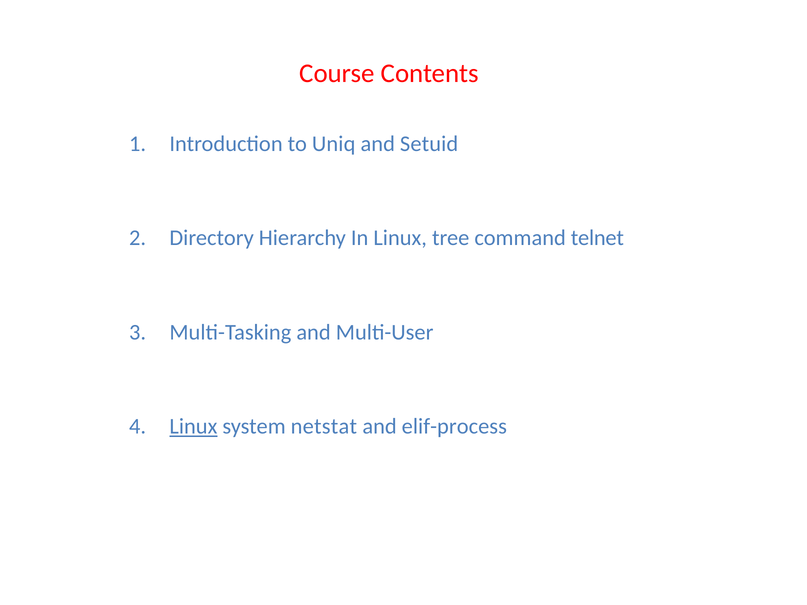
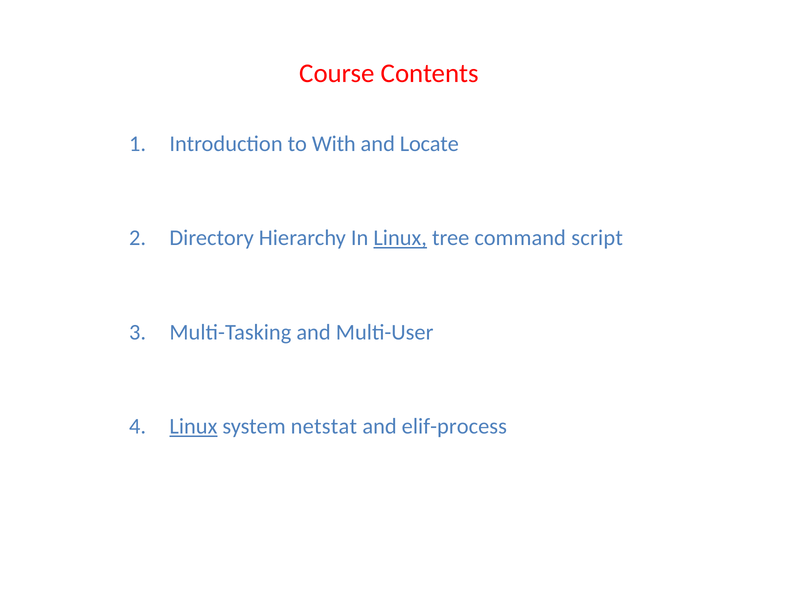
Uniq: Uniq -> With (334, 144)
Setuid: Setuid -> Locate (429, 144)
Linux underline: none -> present (400, 238)
telnet: telnet -> script (597, 238)
